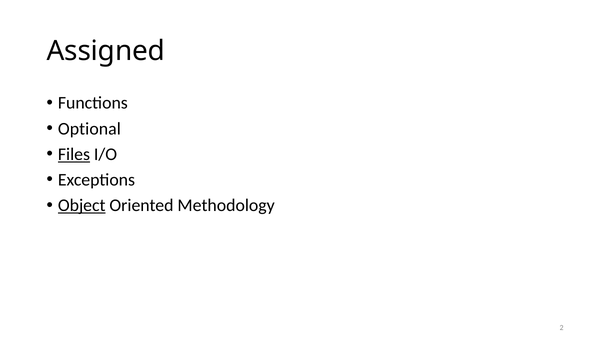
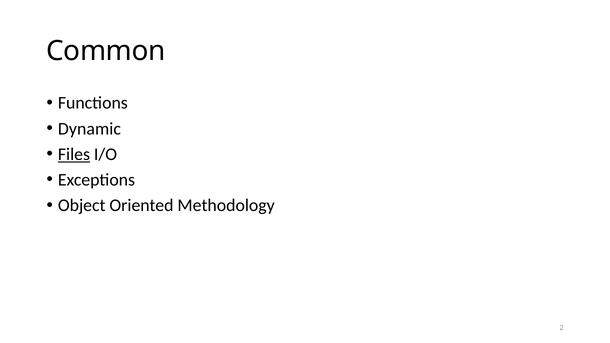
Assigned: Assigned -> Common (106, 51)
Optional: Optional -> Dynamic (89, 129)
Object underline: present -> none (82, 205)
